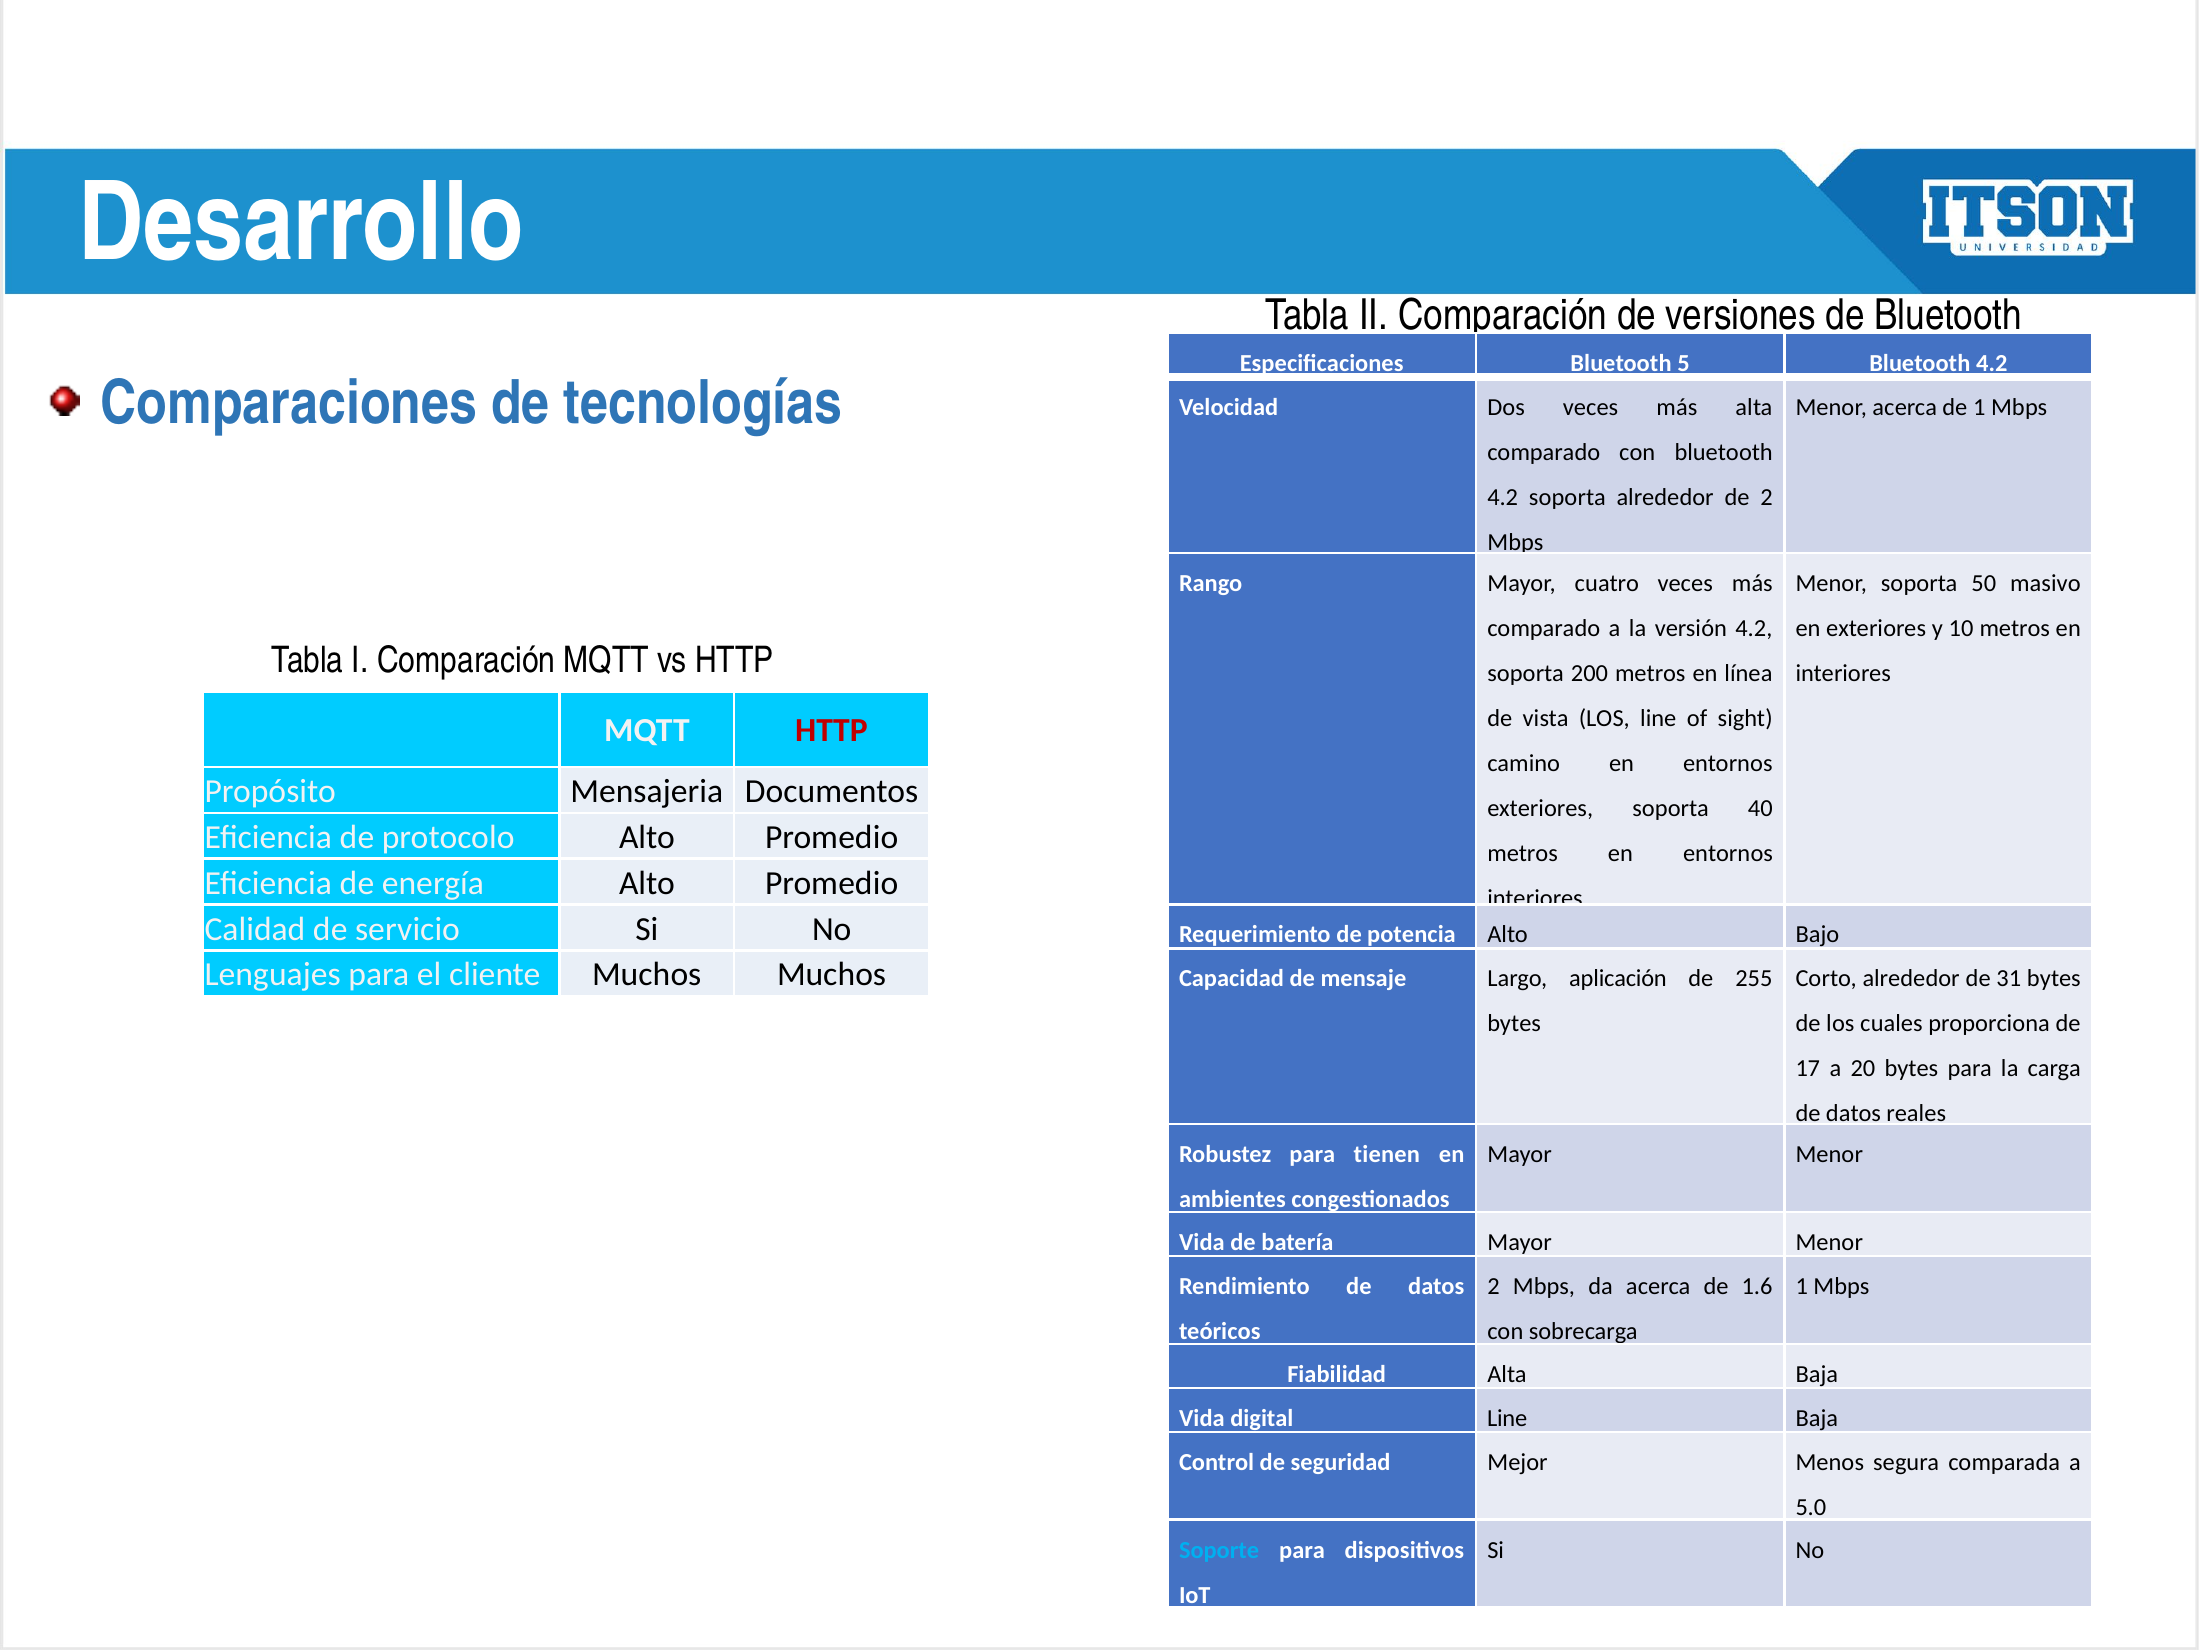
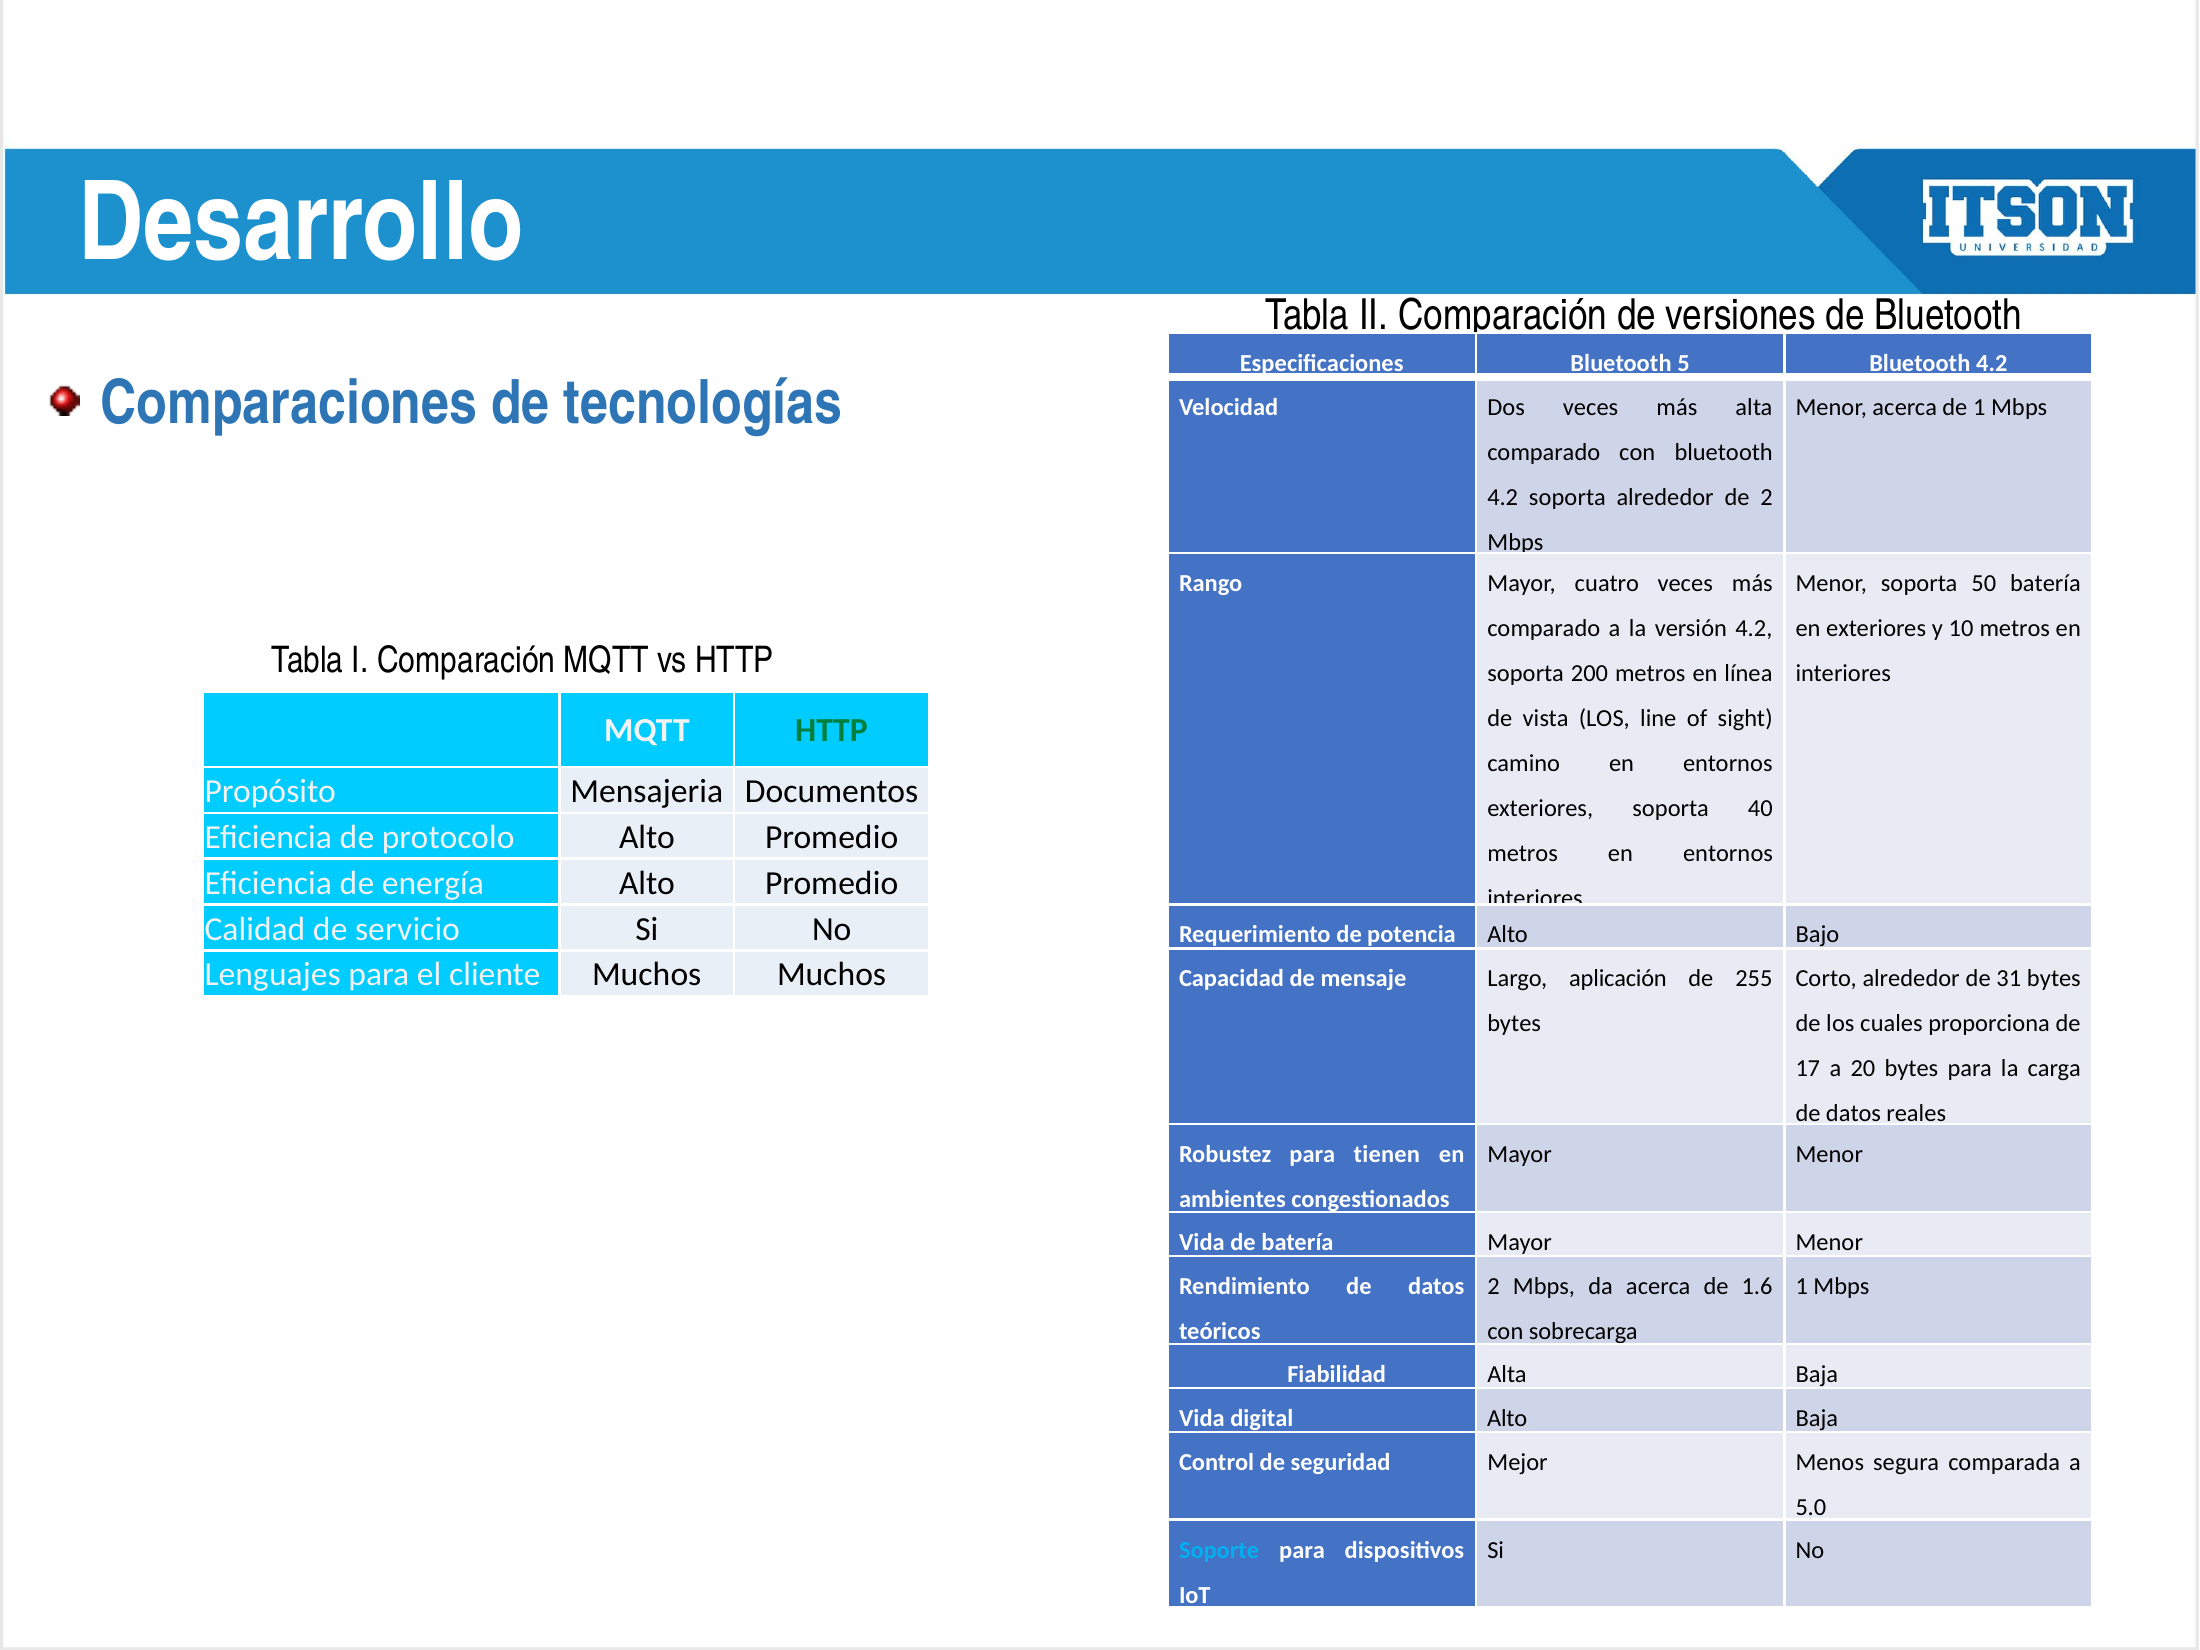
50 masivo: masivo -> batería (2045, 583)
HTTP colour: red -> green (832, 731)
digital Line: Line -> Alto (1507, 1418)
